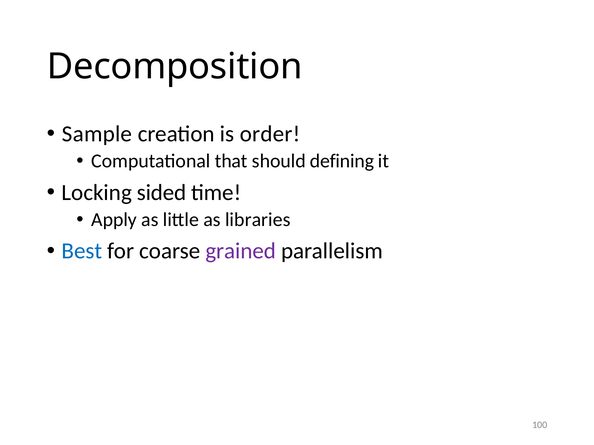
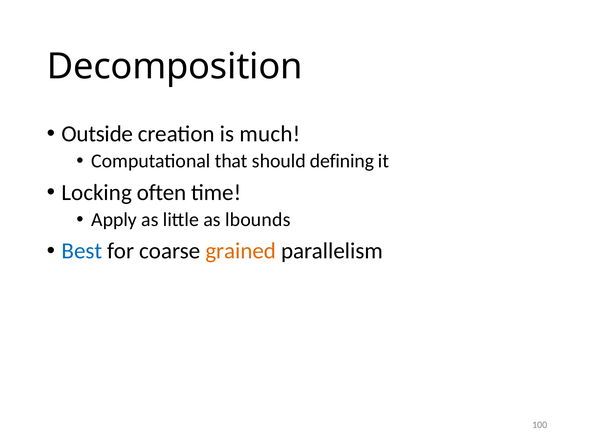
Sample: Sample -> Outside (97, 134)
order: order -> much (270, 134)
sided: sided -> often (162, 193)
libraries: libraries -> lbounds (258, 220)
grained colour: purple -> orange (241, 251)
